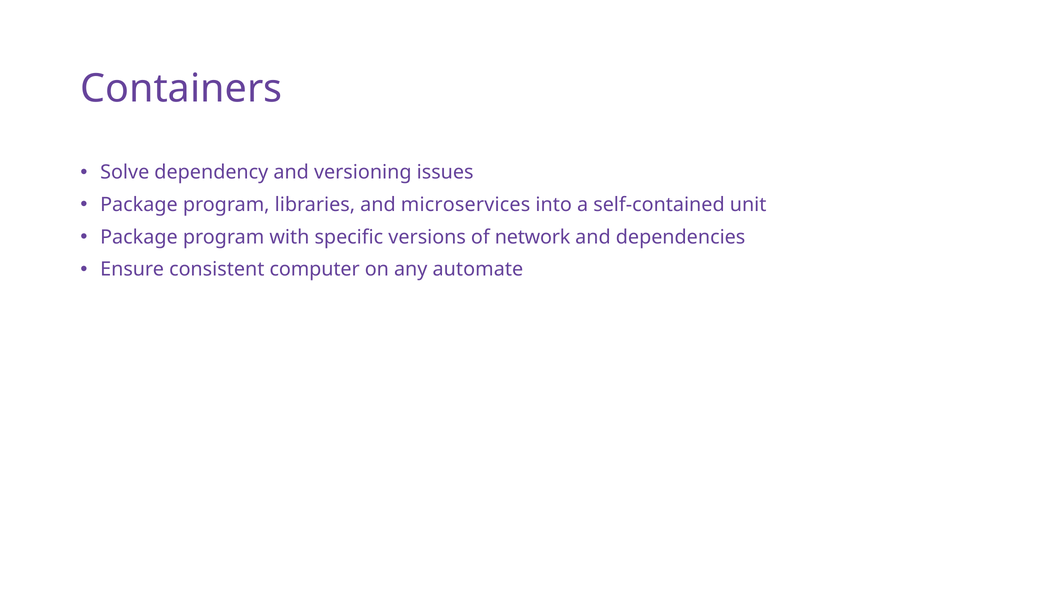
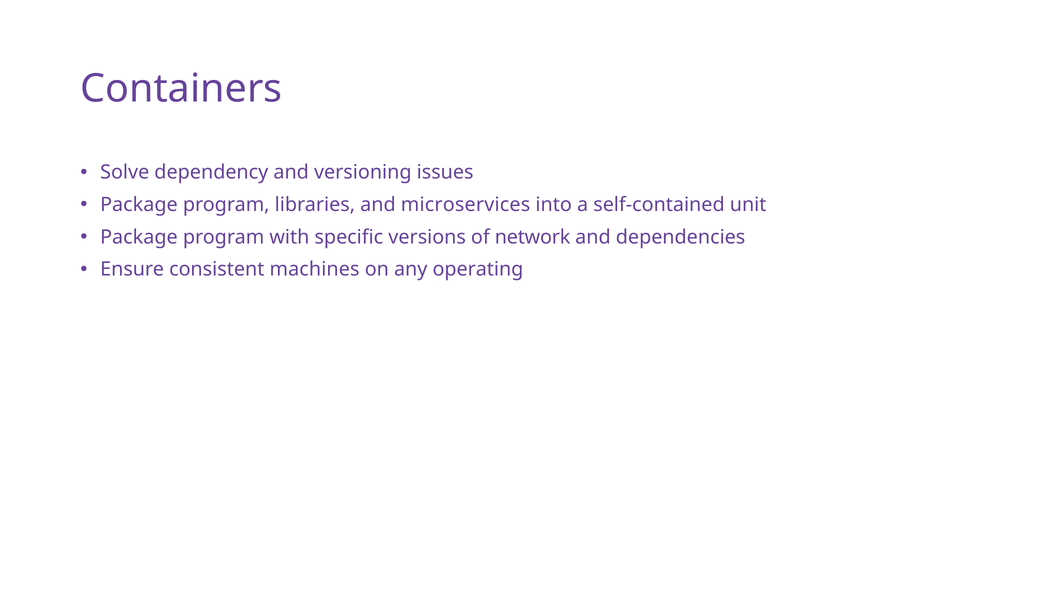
computer: computer -> machines (315, 270)
automate: automate -> operating (478, 270)
